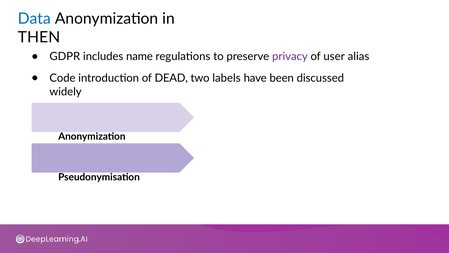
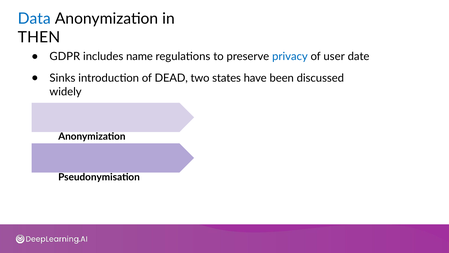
privacy colour: purple -> blue (290, 57)
alias: alias -> date (359, 57)
Code: Code -> Sinks (62, 78)
labels: labels -> states (227, 78)
